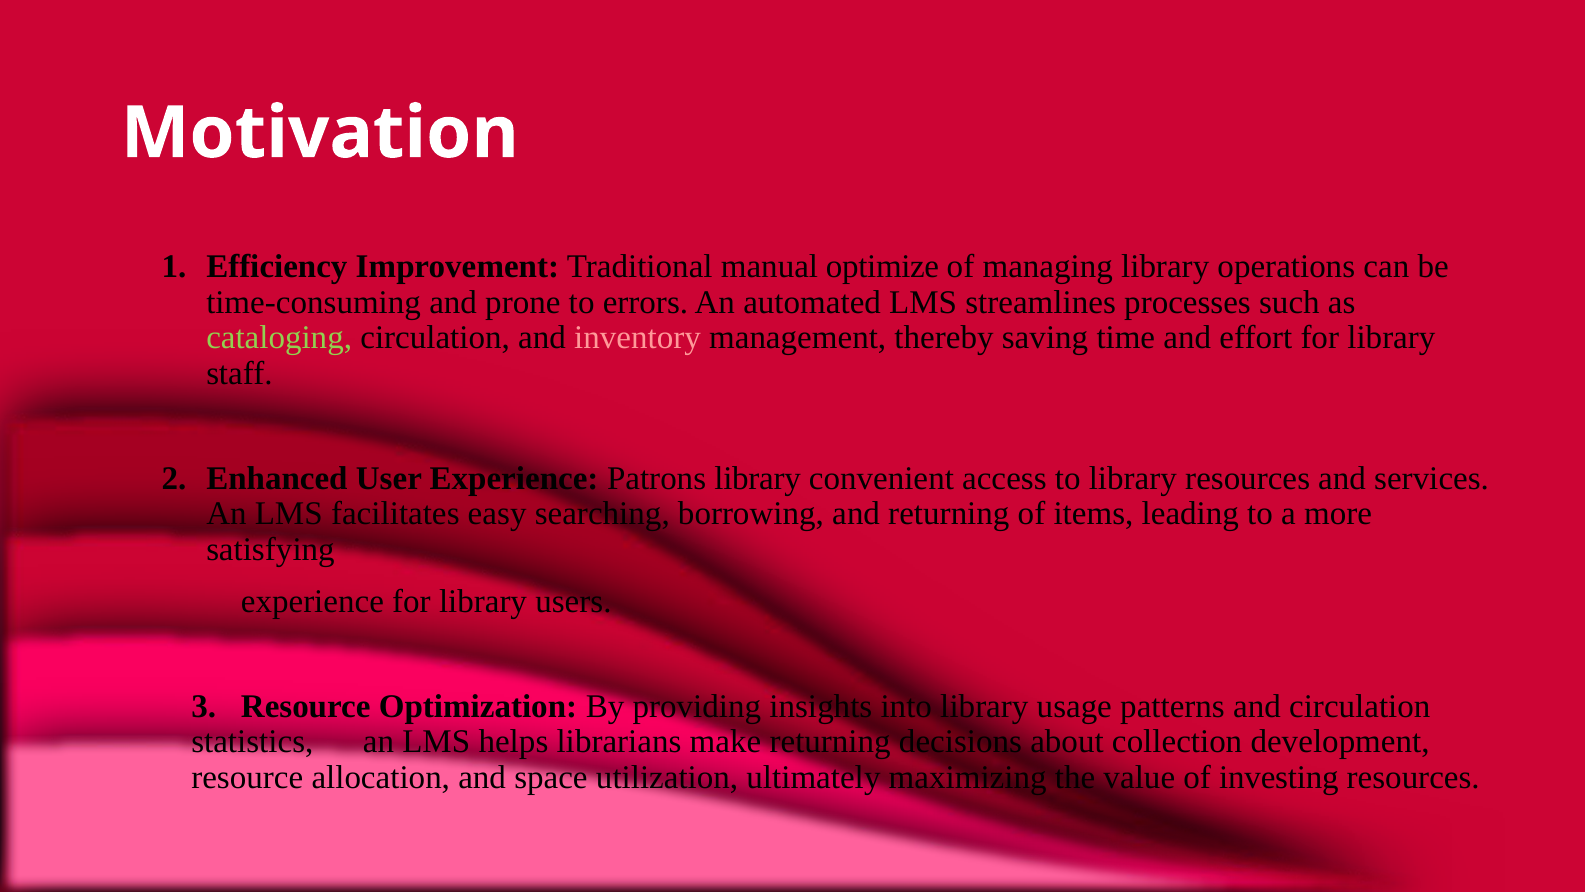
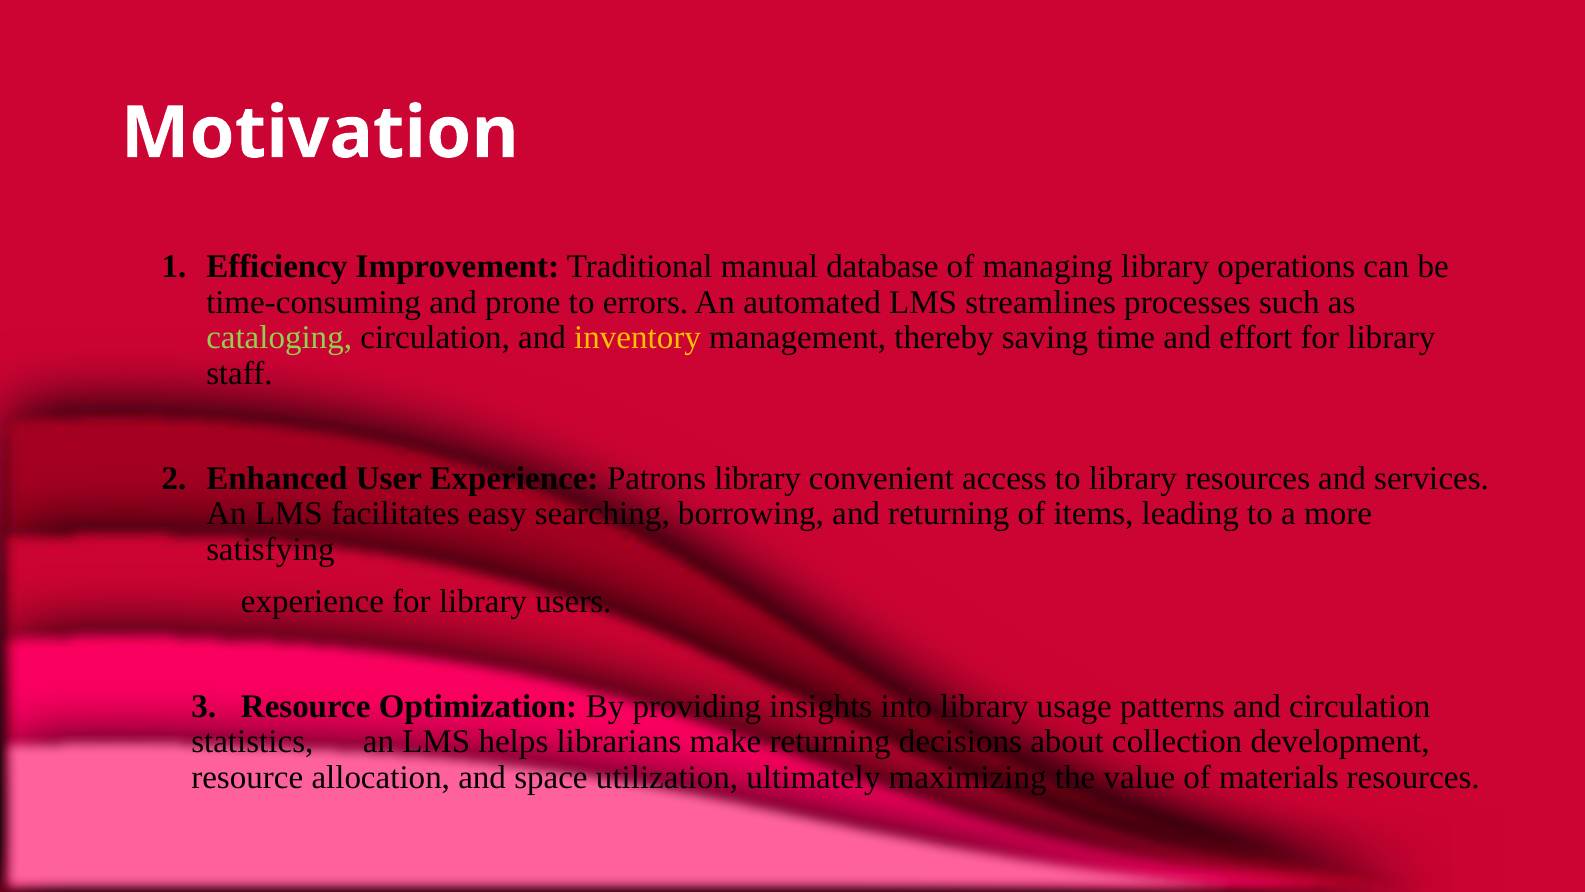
optimize: optimize -> database (882, 267)
inventory colour: pink -> yellow (638, 338)
investing: investing -> materials (1279, 777)
